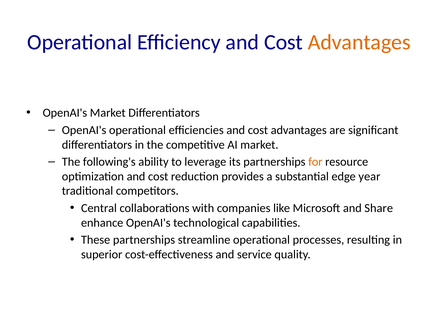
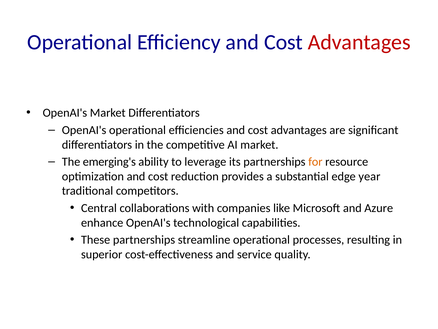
Advantages colour: orange -> red (359, 42)
following's: following's -> emerging's (109, 161)
Share: Share -> Azure (379, 208)
